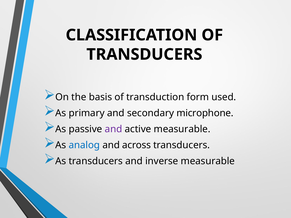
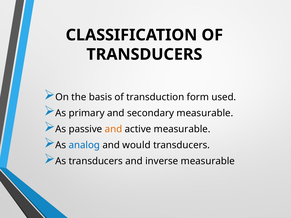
secondary microphone: microphone -> measurable (205, 113)
and colour: purple -> orange (113, 129)
across: across -> would (136, 145)
